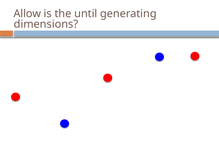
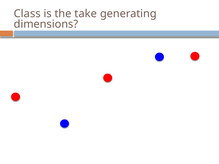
Allow: Allow -> Class (27, 14)
until: until -> take (86, 14)
